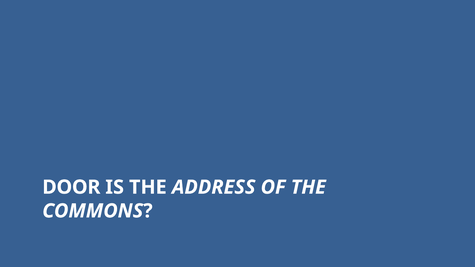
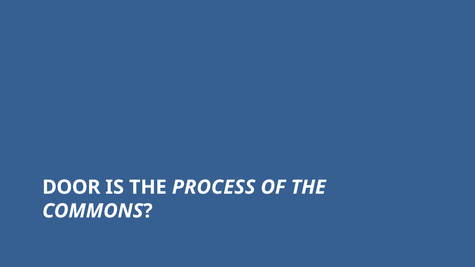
ADDRESS: ADDRESS -> PROCESS (214, 187)
